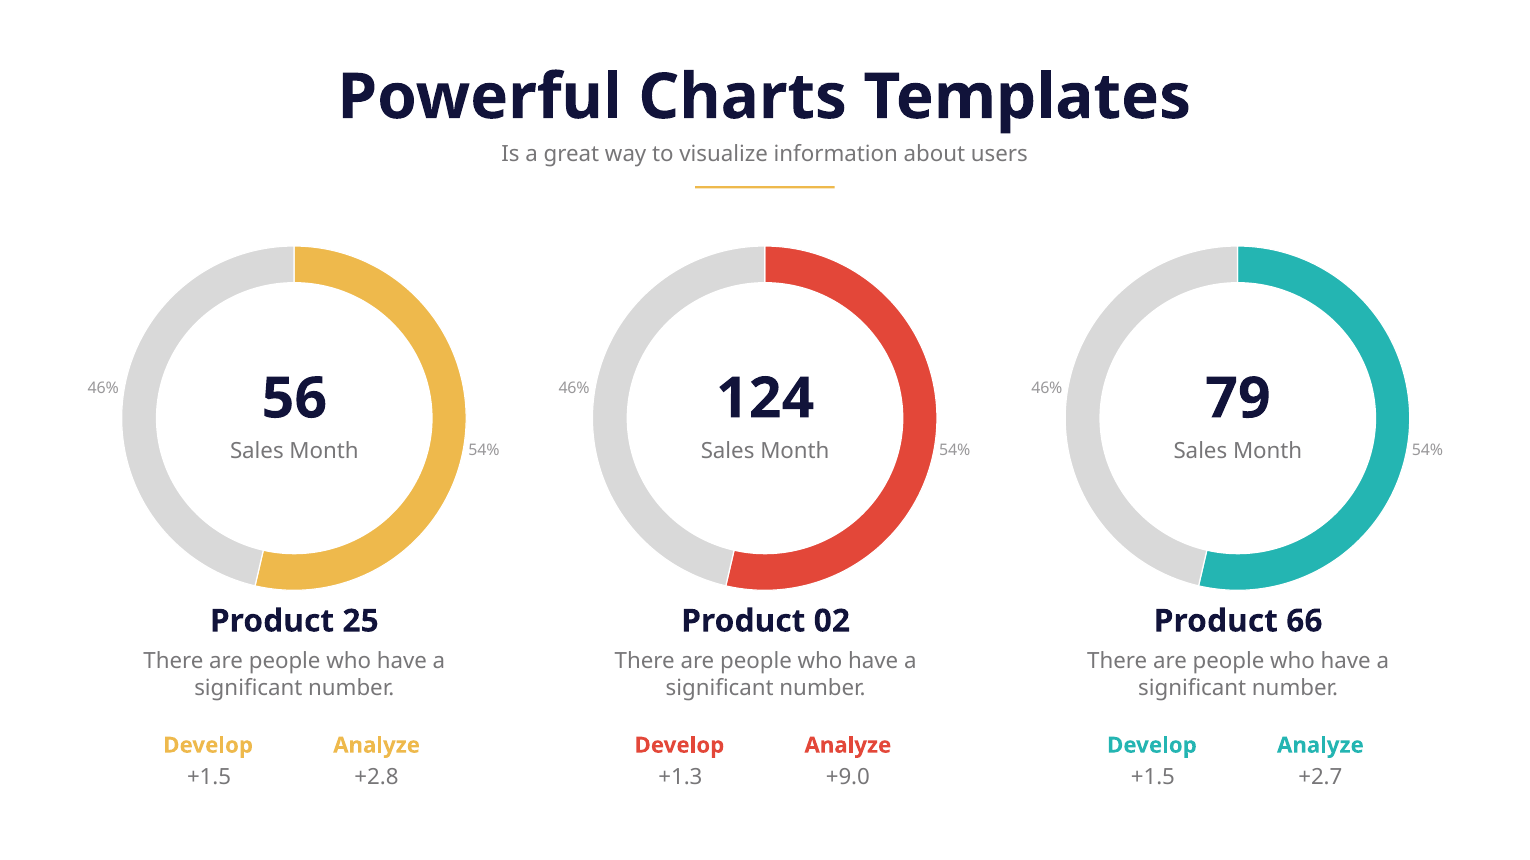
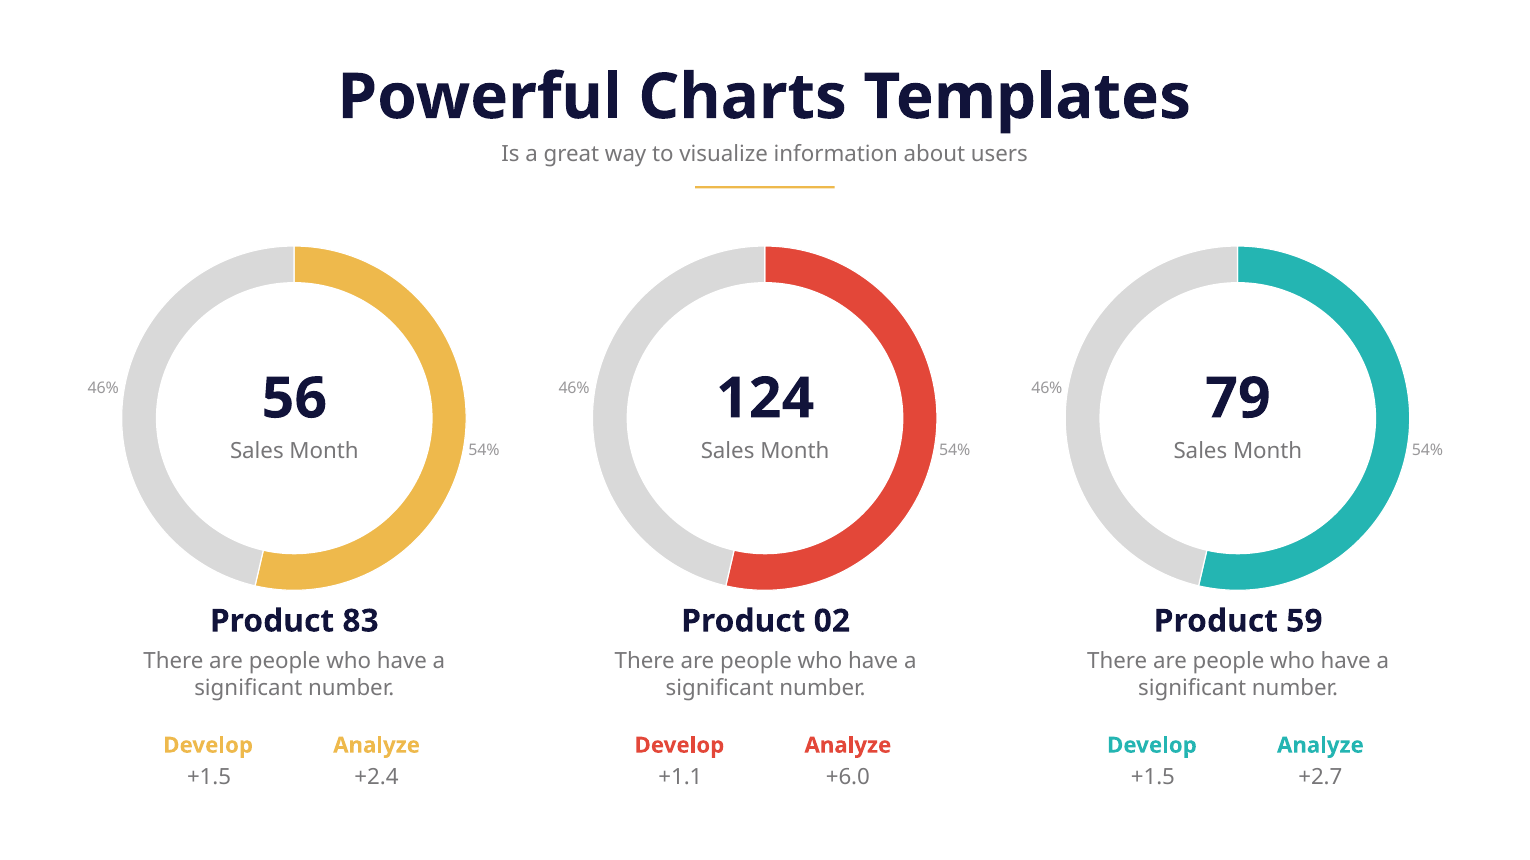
25: 25 -> 83 (361, 621)
66: 66 -> 59 (1304, 621)
+2.8: +2.8 -> +2.4 (377, 778)
+1.3: +1.3 -> +1.1 (680, 778)
+9.0: +9.0 -> +6.0 (848, 778)
